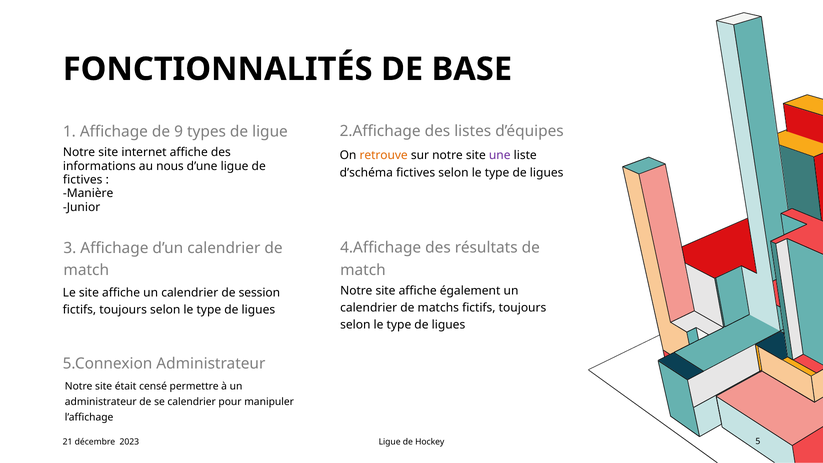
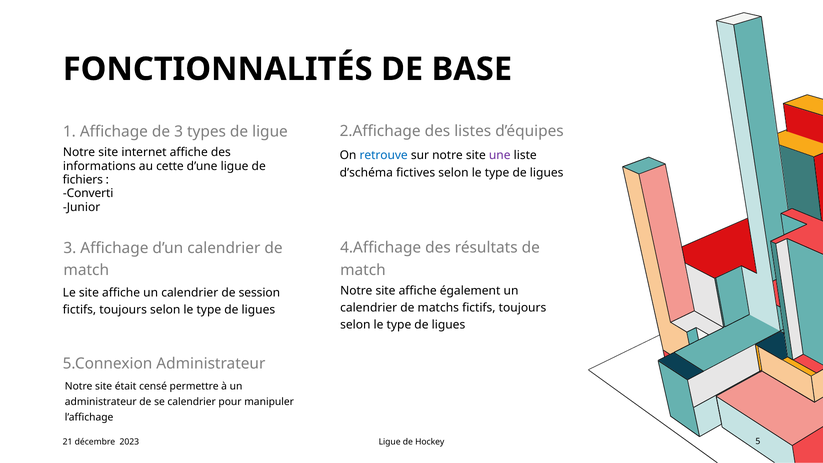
de 9: 9 -> 3 (179, 131)
retrouve colour: orange -> blue (384, 155)
nous: nous -> cette (170, 166)
fictives: fictives -> fichiers (83, 180)
Manière: Manière -> Converti (88, 194)
